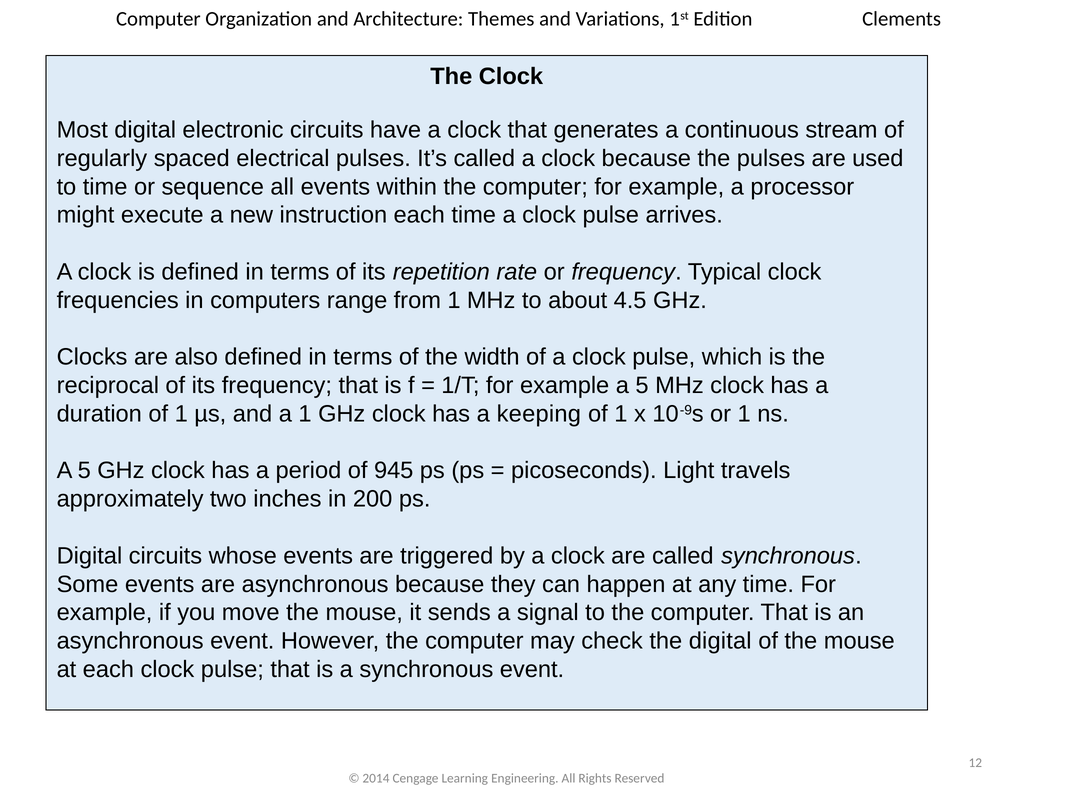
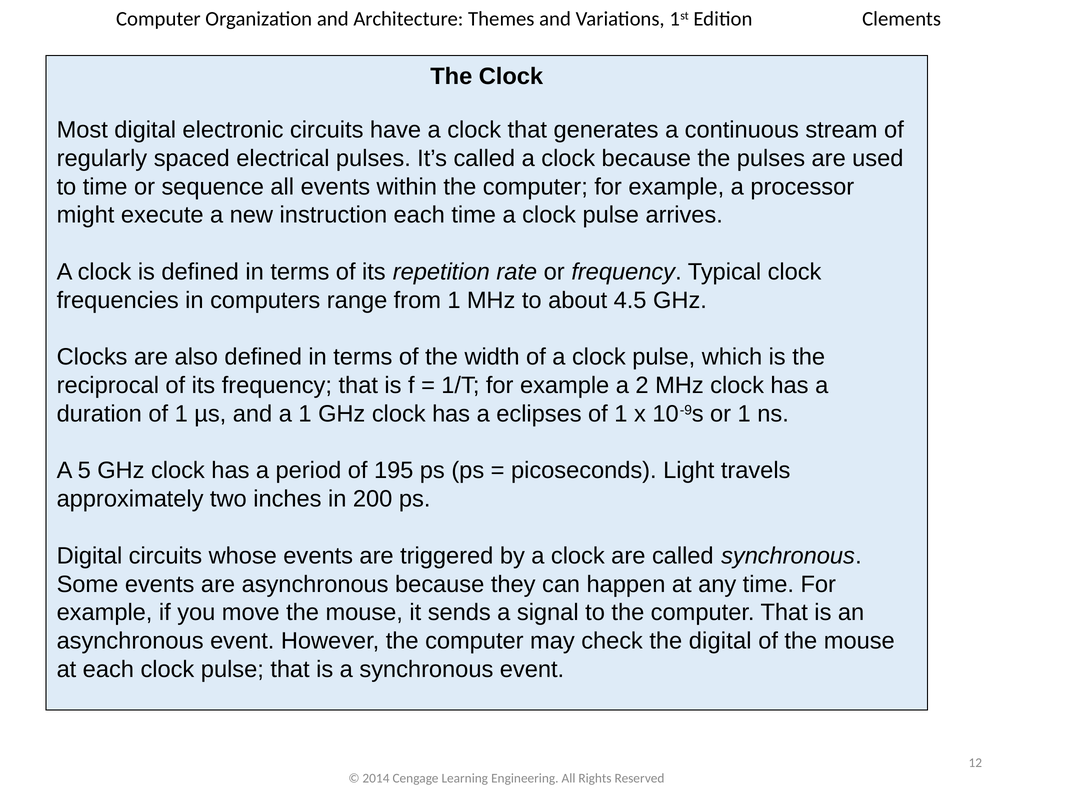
example a 5: 5 -> 2 (642, 386)
keeping: keeping -> eclipses (539, 414)
945: 945 -> 195 (394, 471)
